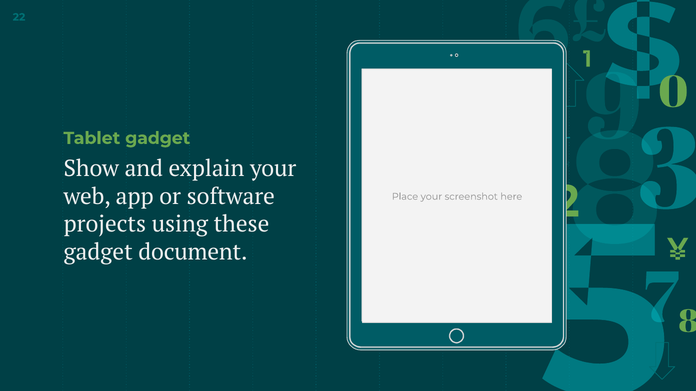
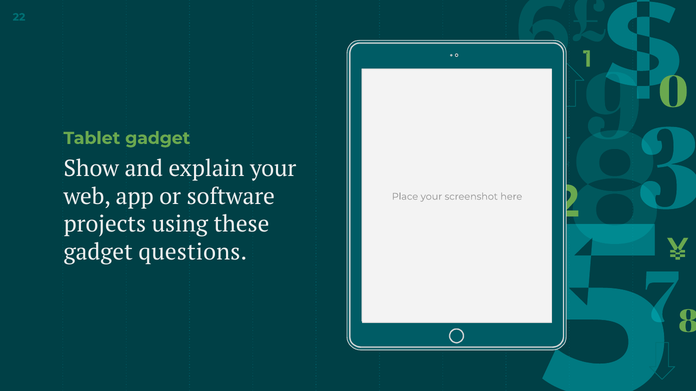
document: document -> questions (193, 252)
